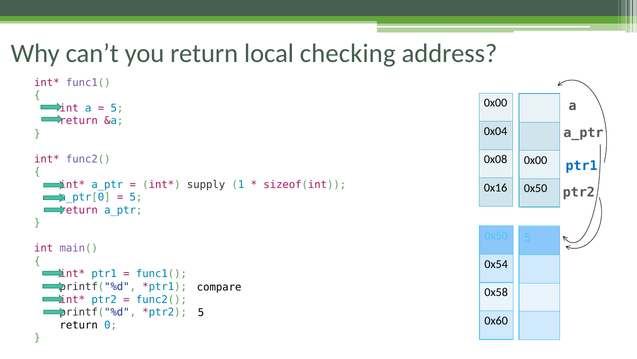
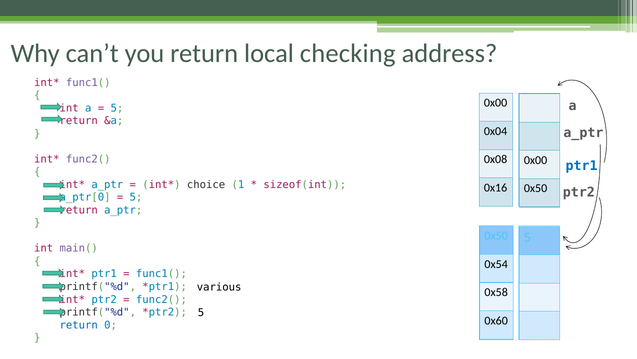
supply: supply -> choice (206, 184)
compare: compare -> various (219, 287)
return colour: black -> blue (79, 324)
